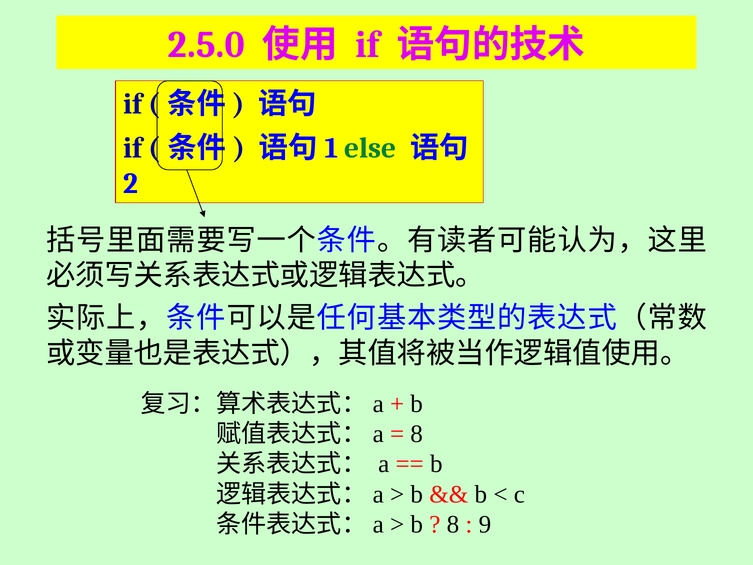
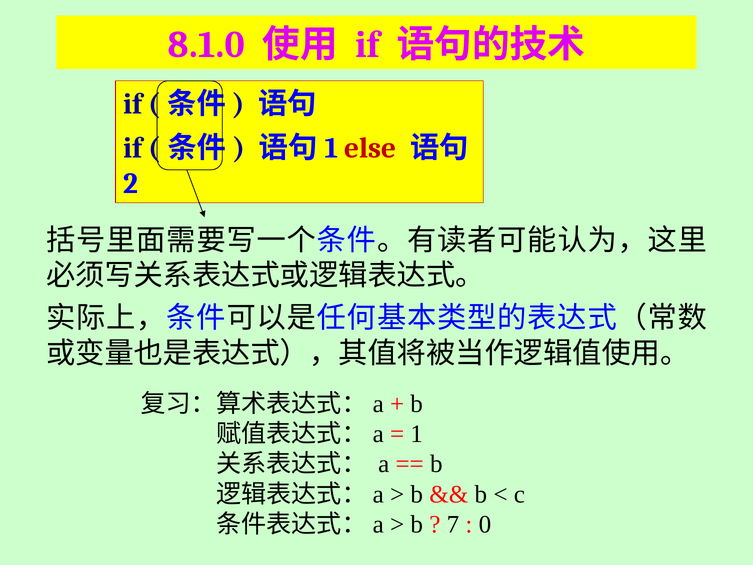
2.5.0: 2.5.0 -> 8.1.0 (206, 45)
else colour: green -> red (370, 148)
8: 8 -> 1 (417, 434)
8: 8 -> 7 (453, 524)
9: 9 -> 0 (485, 524)
